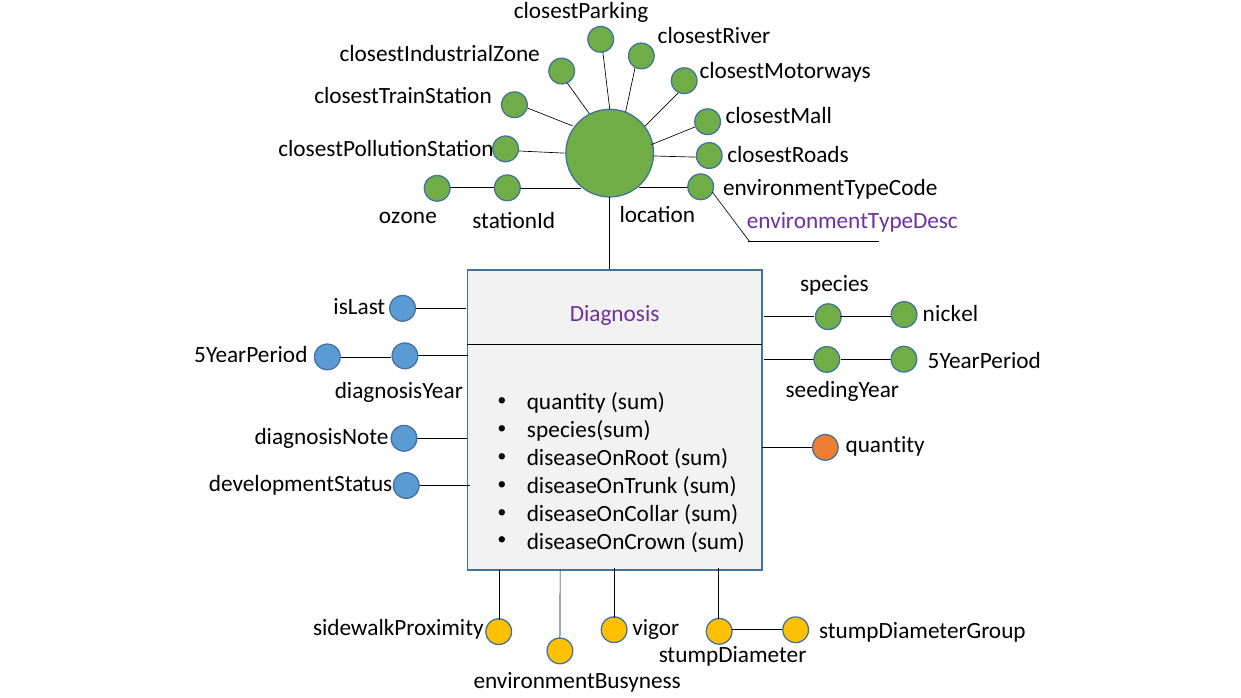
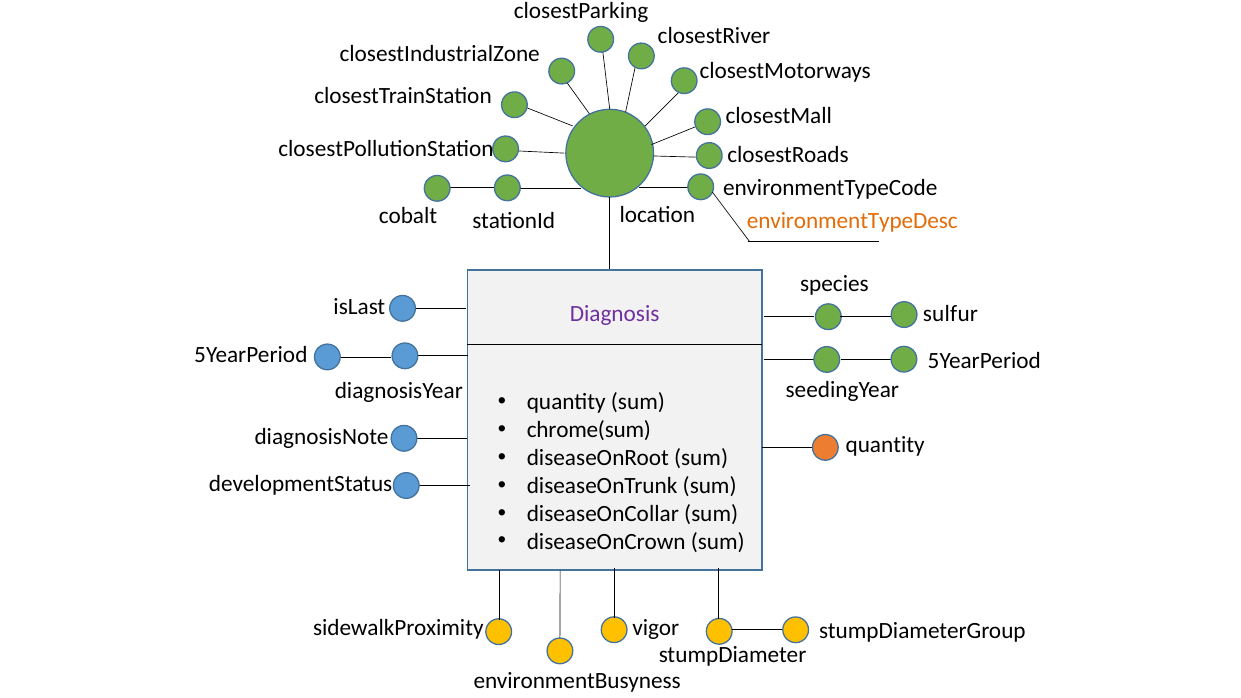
ozone: ozone -> cobalt (408, 216)
environmentTypeDesc colour: purple -> orange (852, 221)
nickel: nickel -> sulfur (950, 314)
species(sum: species(sum -> chrome(sum (589, 430)
